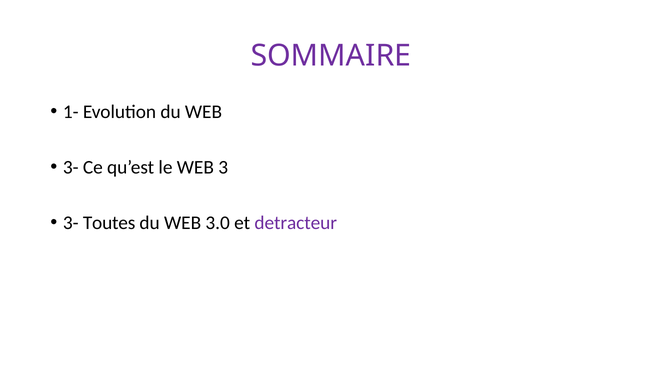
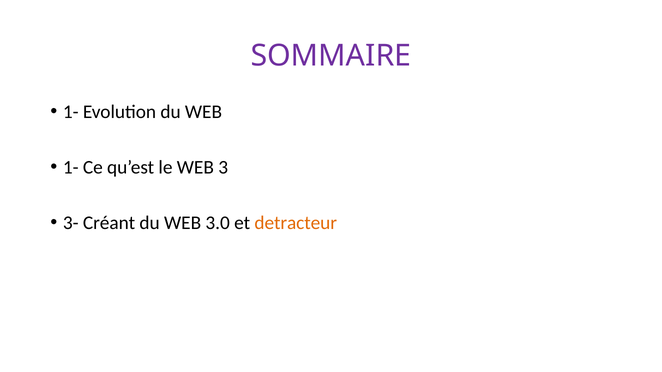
3-: 3- -> 1- (71, 167)
Toutes: Toutes -> Créant (109, 223)
detracteur colour: purple -> orange (296, 223)
